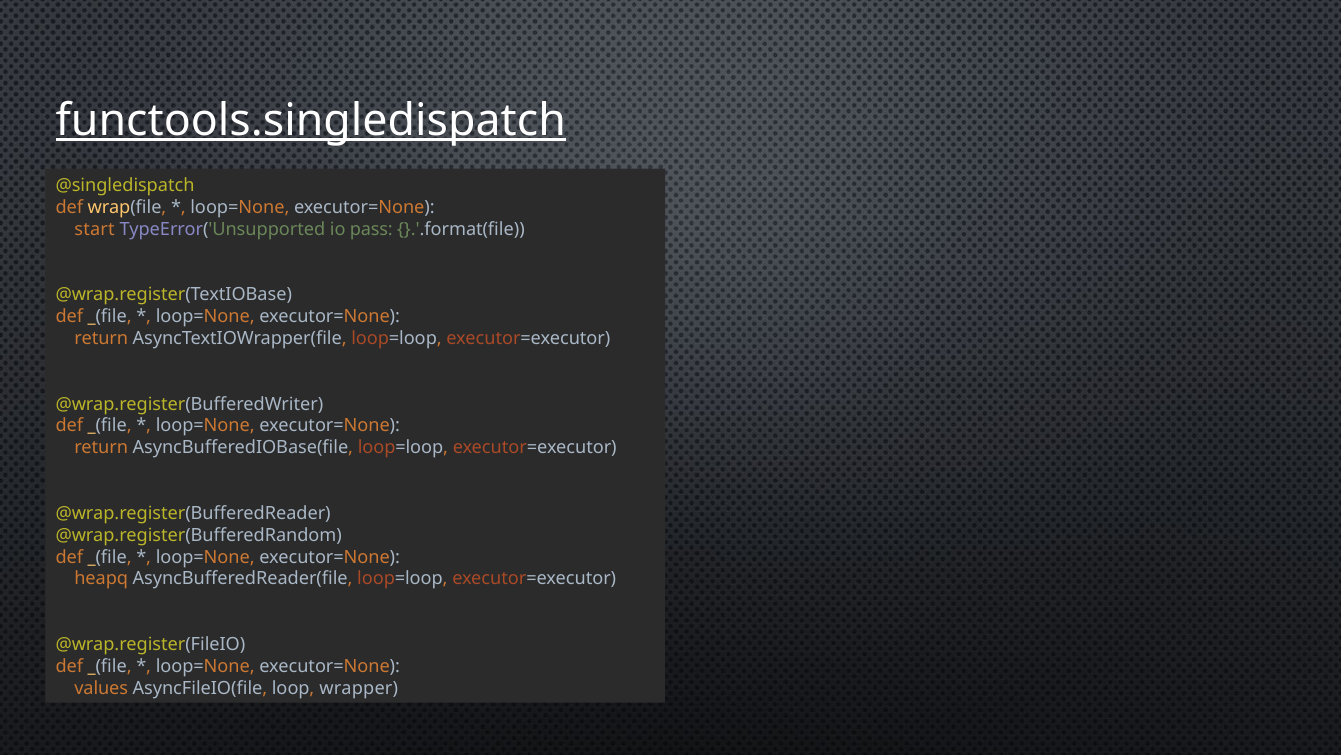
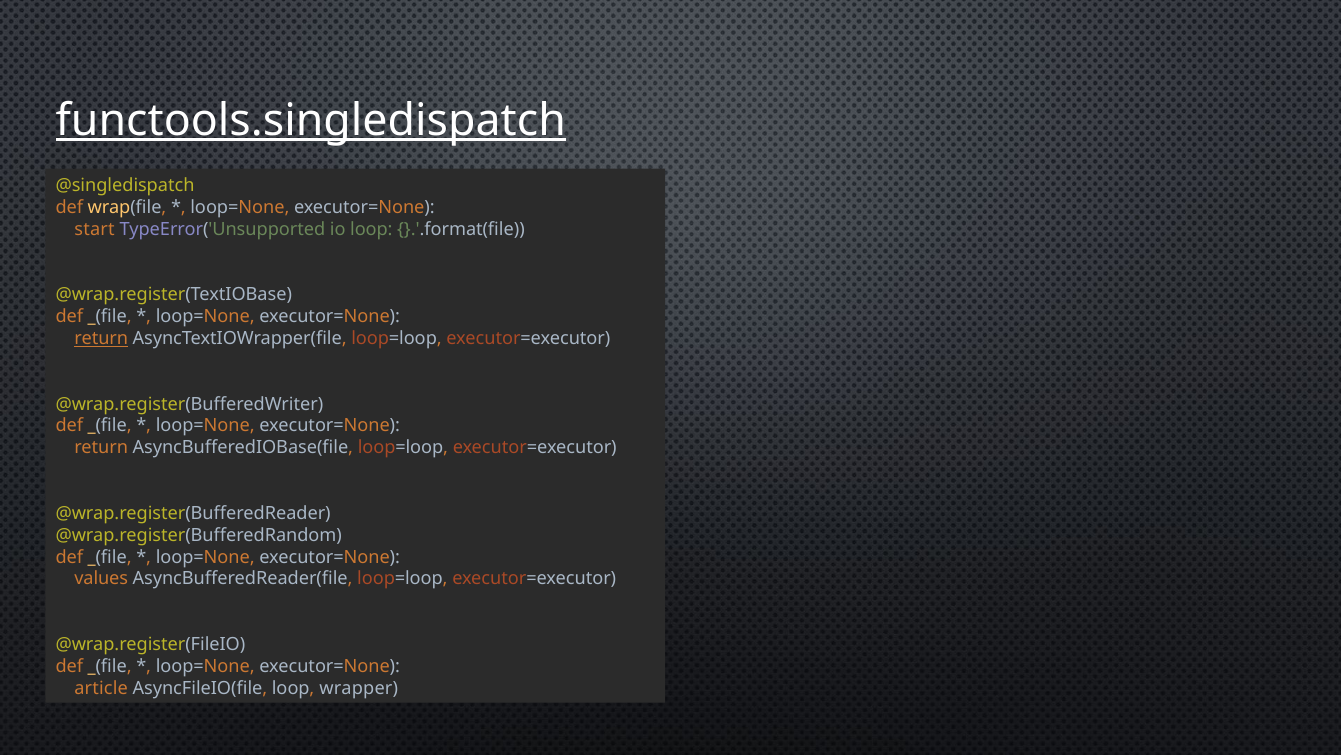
io pass: pass -> loop (371, 229)
return underline: none -> present (101, 338)
heapq: heapq -> values (101, 578)
values: values -> article (101, 687)
